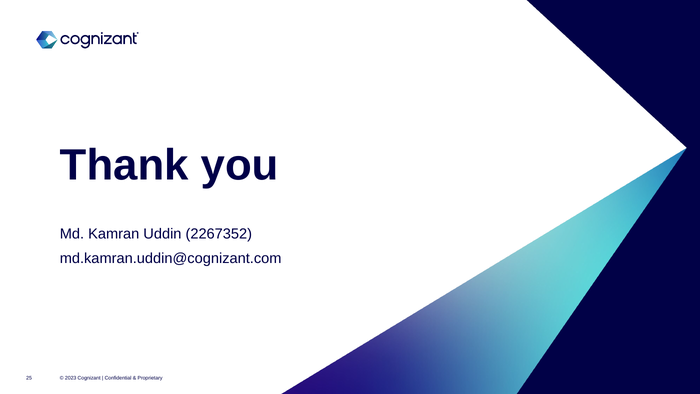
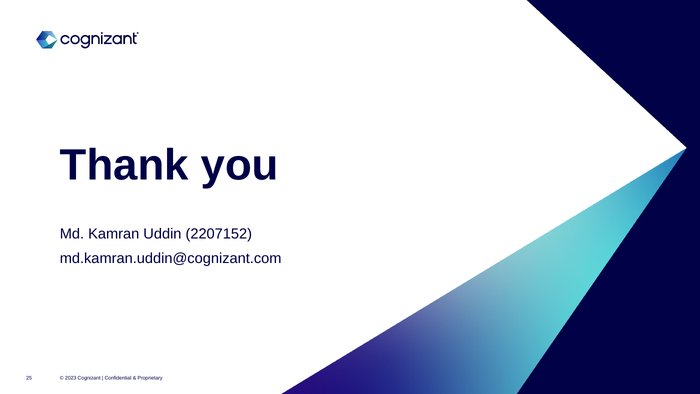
2267352: 2267352 -> 2207152 (219, 234)
